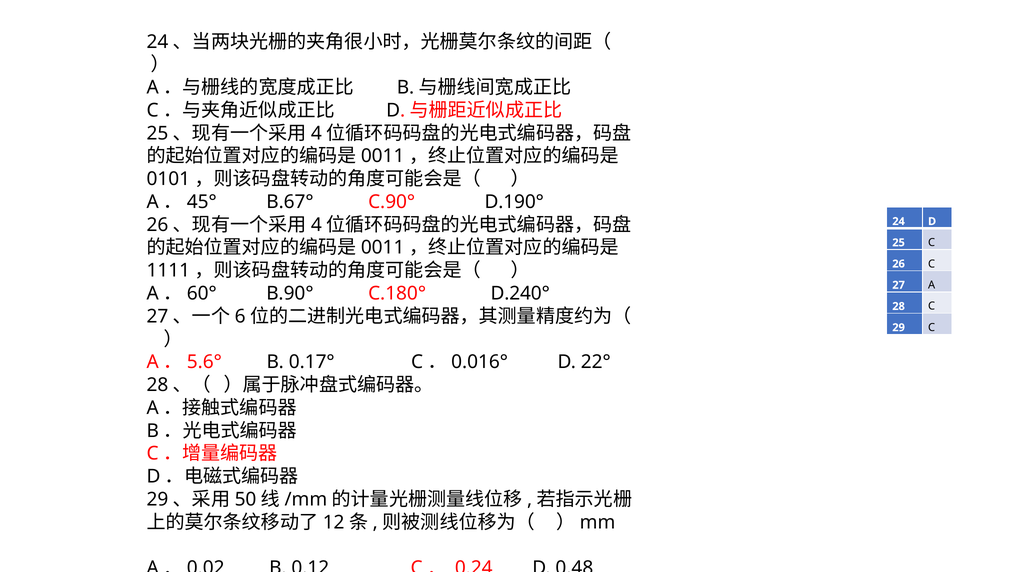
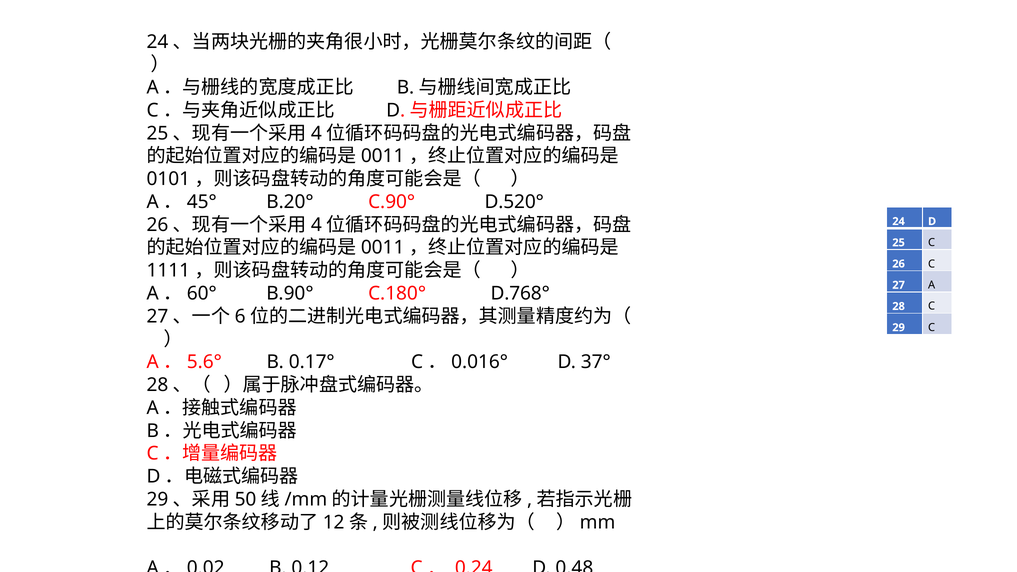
B.67°: B.67° -> B.20° (290, 202)
D.190°: D.190° -> D.520° (514, 202)
D.240°: D.240° -> D.768° (520, 293)
22°: 22° -> 37° (596, 362)
